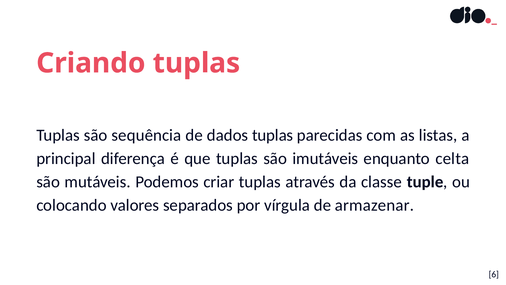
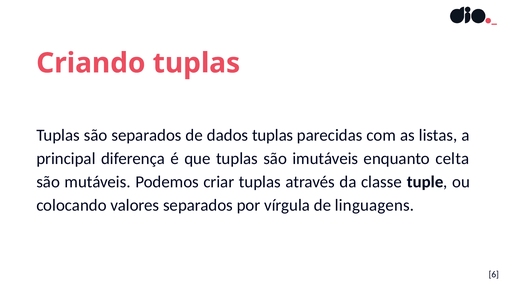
são sequência: sequência -> separados (147, 135)
armazenar: armazenar -> linguagens (375, 205)
